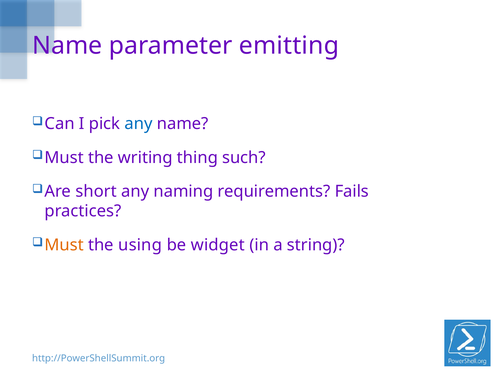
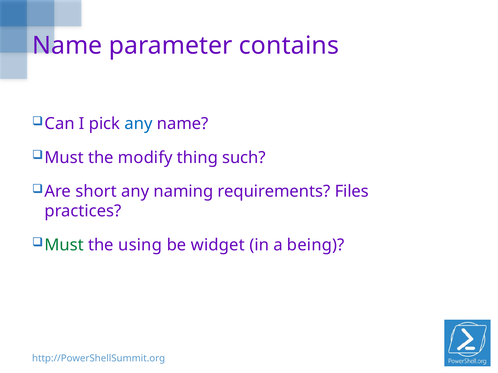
emitting: emitting -> contains (289, 46)
writing: writing -> modify (145, 158)
Fails: Fails -> Files (352, 192)
Must colour: orange -> green (64, 245)
string: string -> being (316, 245)
